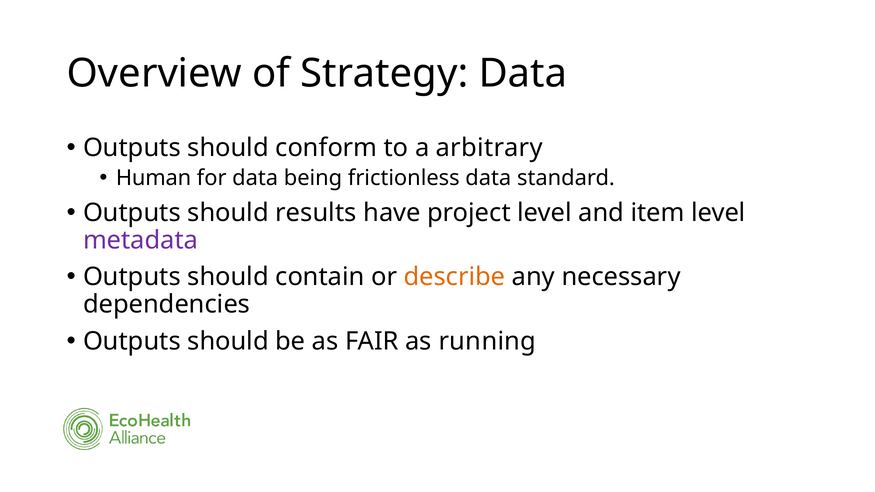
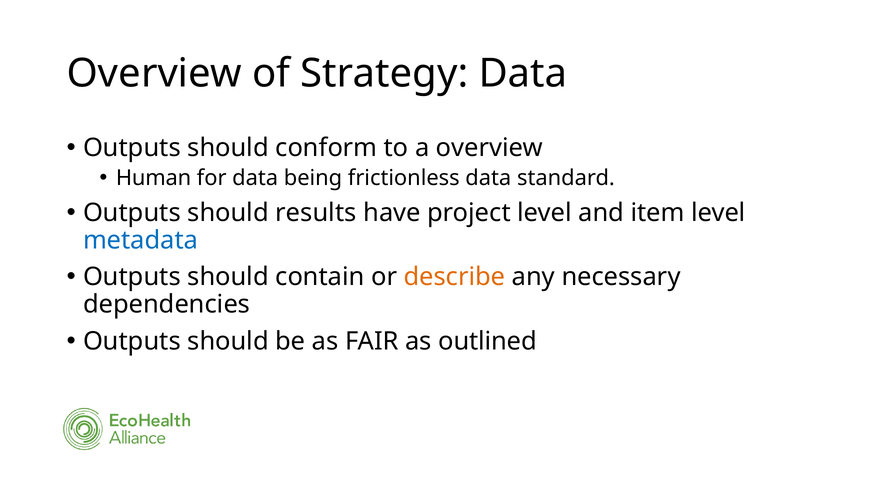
a arbitrary: arbitrary -> overview (489, 148)
metadata colour: purple -> blue (141, 240)
running: running -> outlined (488, 341)
